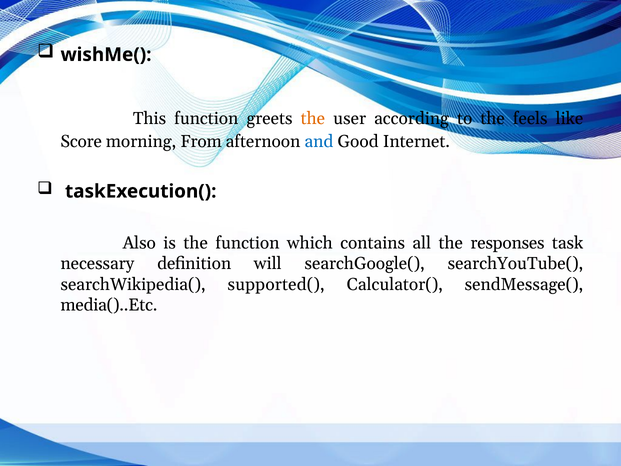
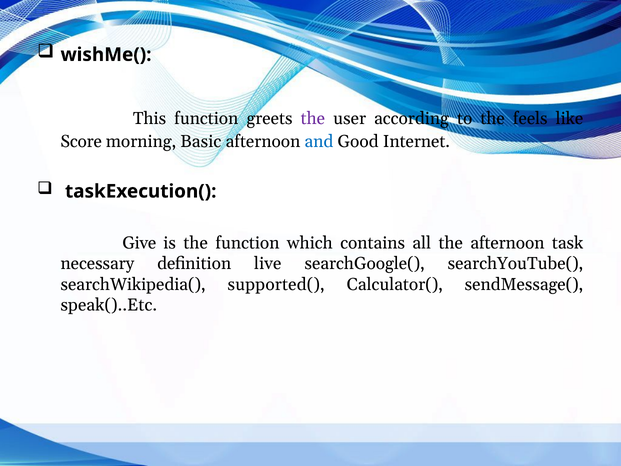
the colour: orange -> purple (313, 119)
From: From -> Basic (201, 141)
Also: Also -> Give (139, 243)
the responses: responses -> afternoon (507, 243)
will: will -> live (268, 264)
media()..Etc: media()..Etc -> speak()..Etc (109, 305)
